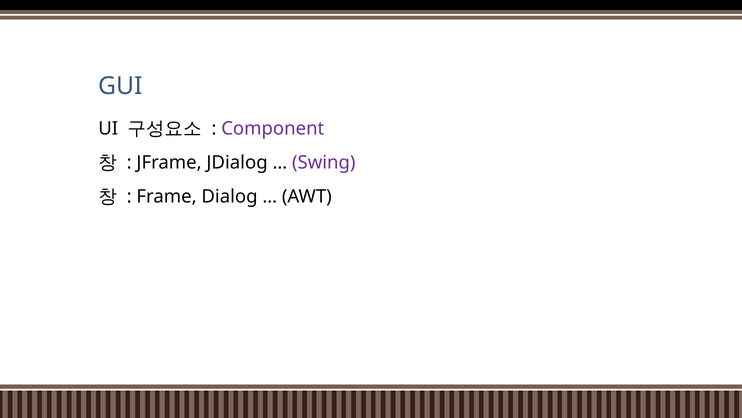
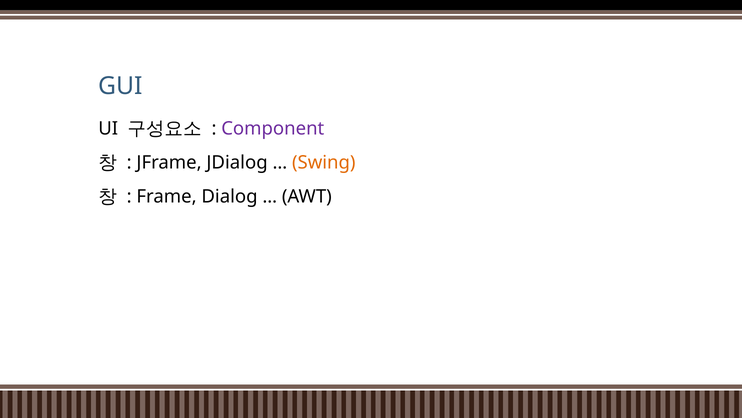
Swing colour: purple -> orange (324, 163)
